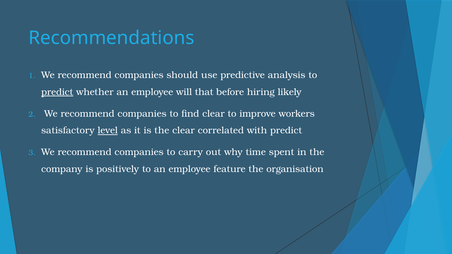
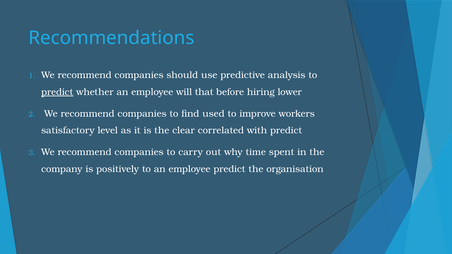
likely: likely -> lower (290, 92)
find clear: clear -> used (213, 114)
level underline: present -> none (108, 131)
employee feature: feature -> predict (229, 169)
